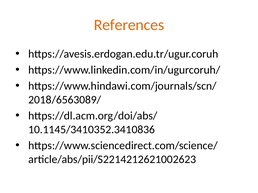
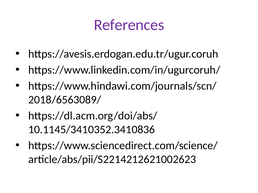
References colour: orange -> purple (129, 25)
